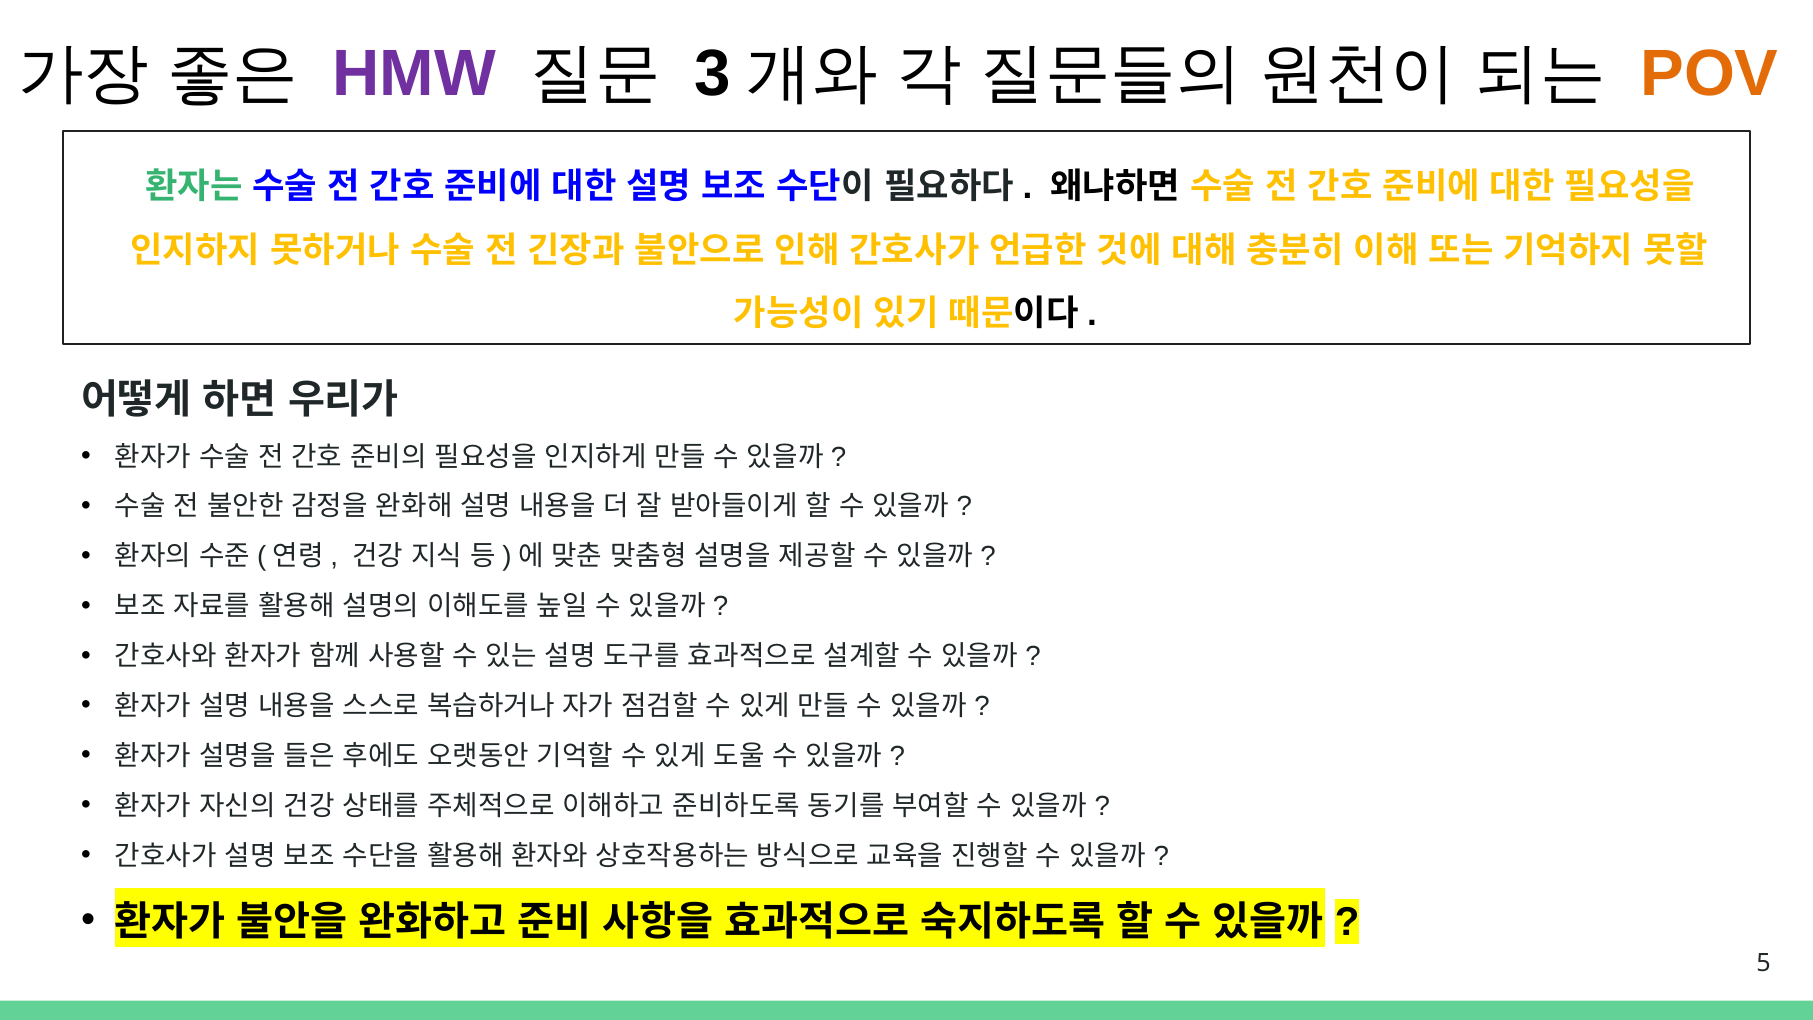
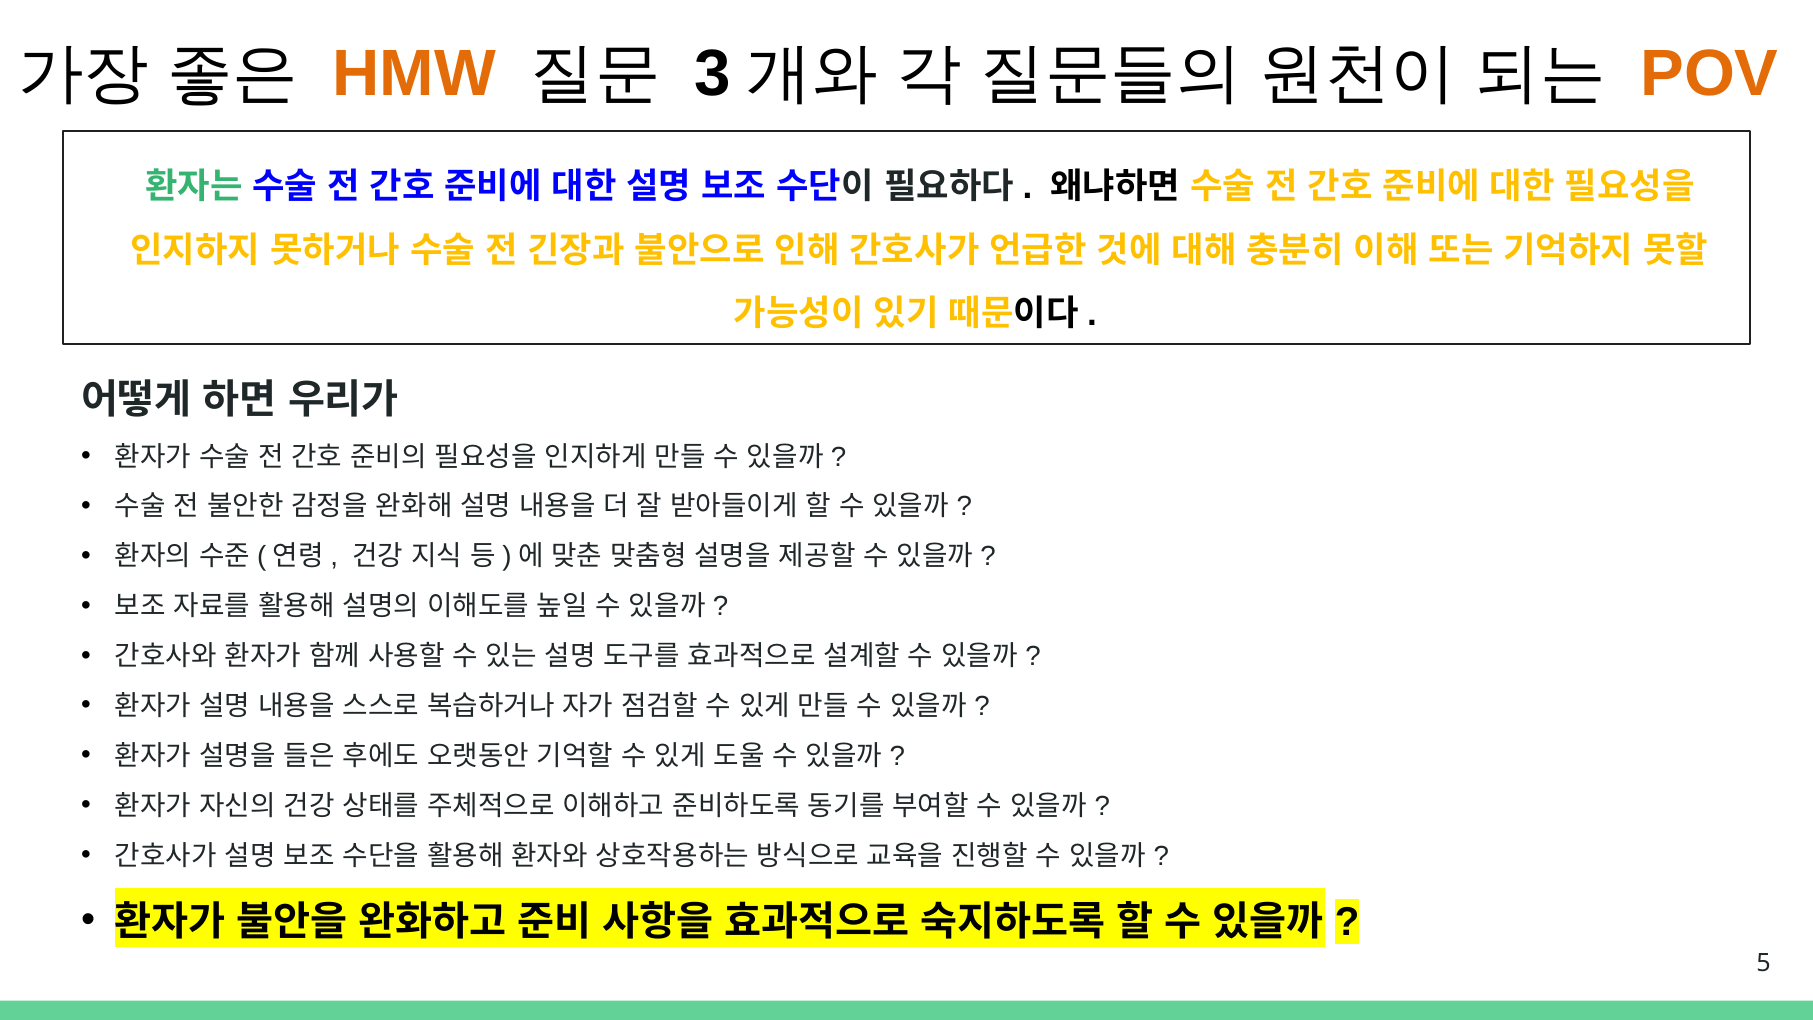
HMW colour: purple -> orange (414, 74)
